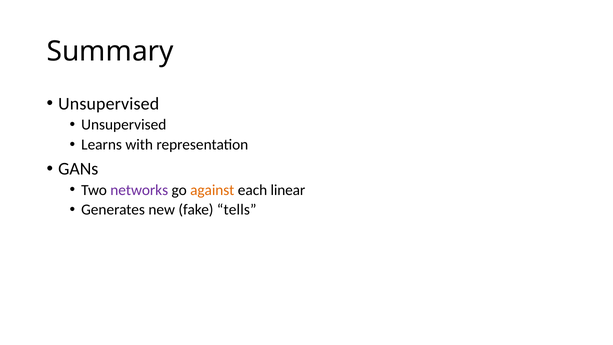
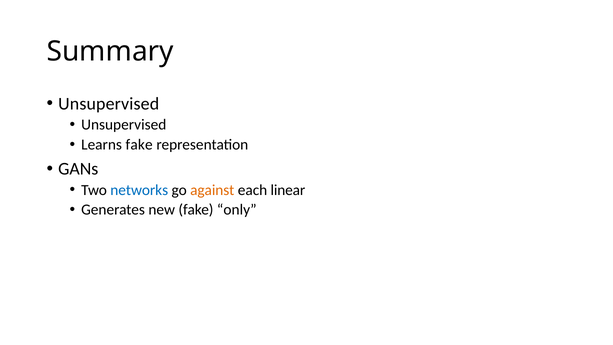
Learns with: with -> fake (139, 145)
networks colour: purple -> blue (139, 190)
tells: tells -> only (237, 210)
